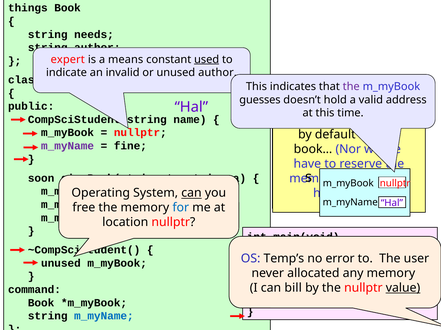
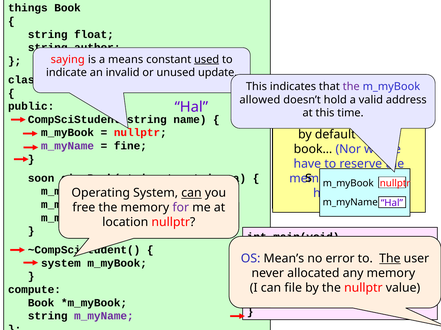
needs: needs -> float (94, 34)
expert: expert -> saying (68, 60)
unused author: author -> update (218, 73)
guesses: guesses -> allowed (260, 100)
for colour: blue -> purple (181, 208)
Temp’s: Temp’s -> Mean’s (284, 259)
The underline: none -> present (390, 259)
unused: unused -> system (61, 264)
bill: bill -> file (293, 288)
value underline: present -> none (403, 288)
command: command -> compute (34, 290)
m_myName colour: blue -> purple (104, 317)
